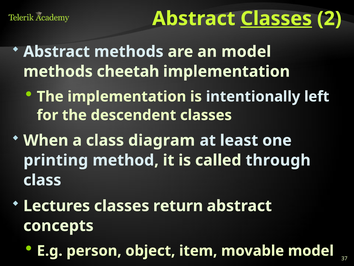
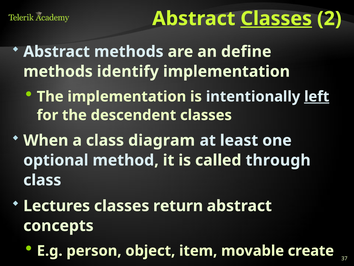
an model: model -> define (246, 52)
cheetah: cheetah -> identify (128, 71)
left underline: none -> present (317, 96)
printing: printing -> optional (56, 160)
movable model: model -> create (311, 250)
